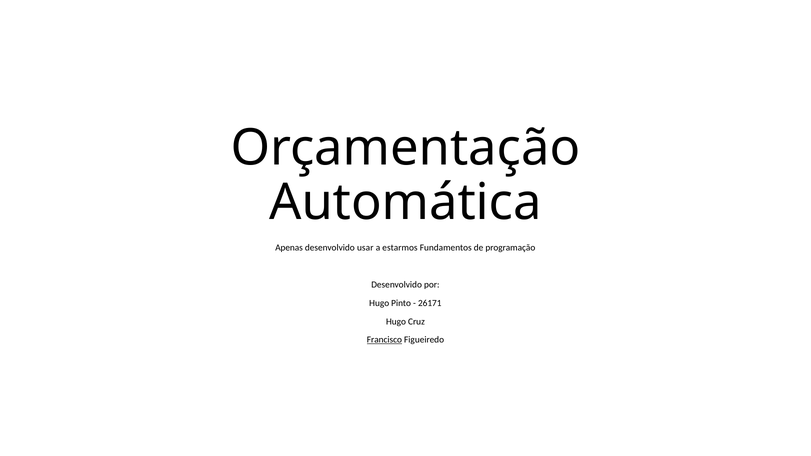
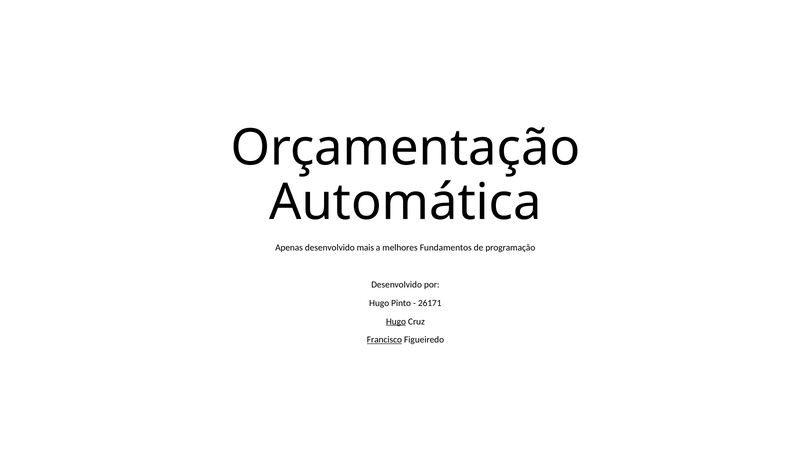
usar: usar -> mais (365, 248)
estarmos: estarmos -> melhores (400, 248)
Hugo underline: none -> present (396, 322)
